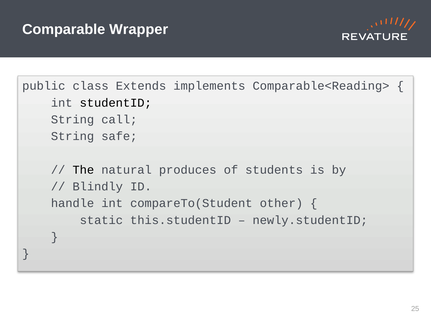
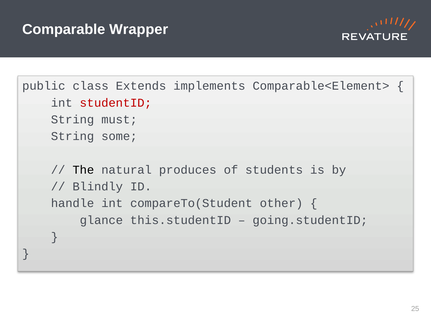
Comparable<Reading>: Comparable<Reading> -> Comparable<Element> (321, 86)
studentID colour: black -> red (116, 103)
call: call -> must (119, 120)
safe: safe -> some (119, 136)
static: static -> glance (101, 220)
newly.studentID: newly.studentID -> going.studentID (310, 220)
